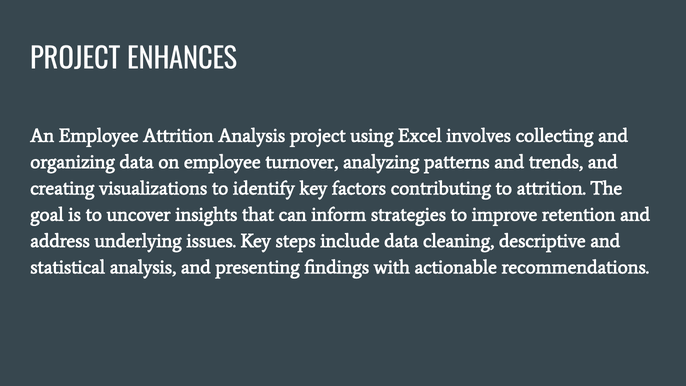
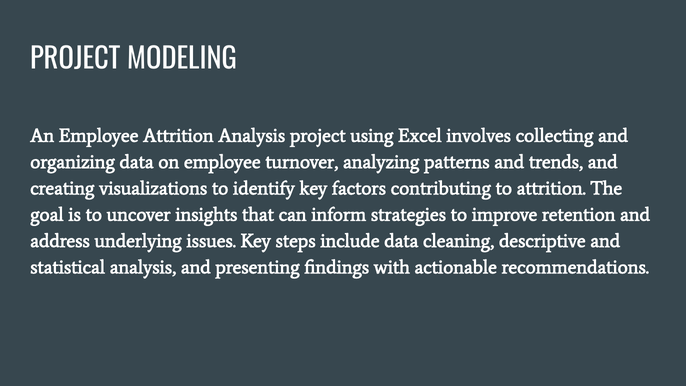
ENHANCES: ENHANCES -> MODELING (182, 59)
